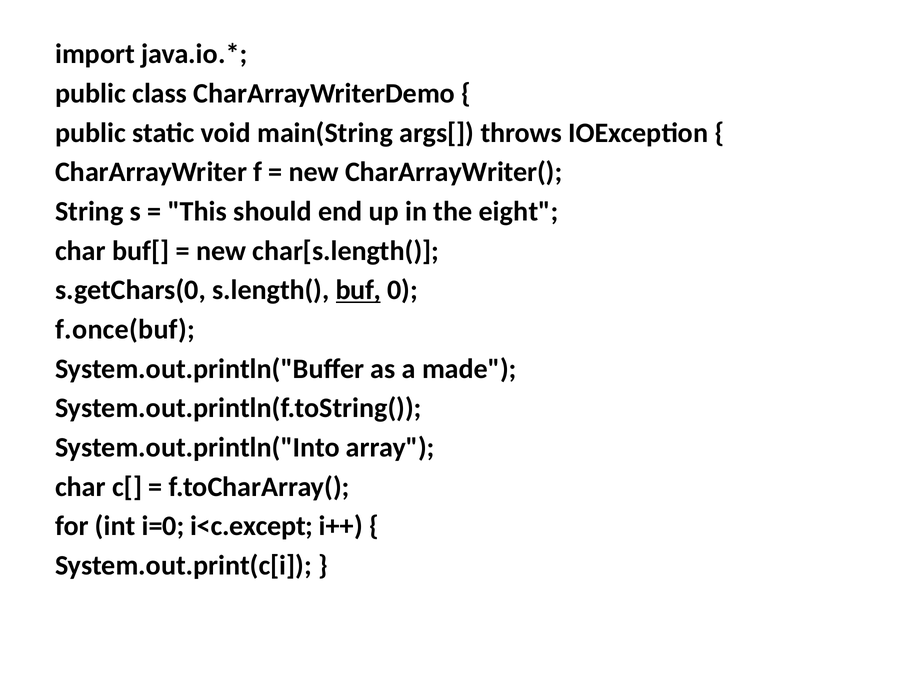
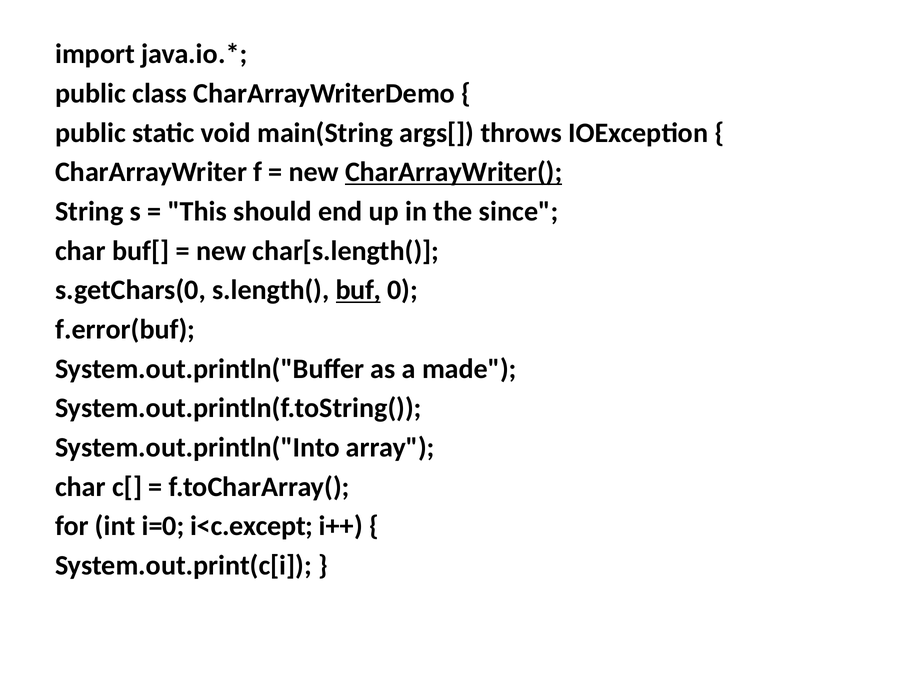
CharArrayWriter( underline: none -> present (454, 172)
eight: eight -> since (519, 212)
f.once(buf: f.once(buf -> f.error(buf (125, 330)
